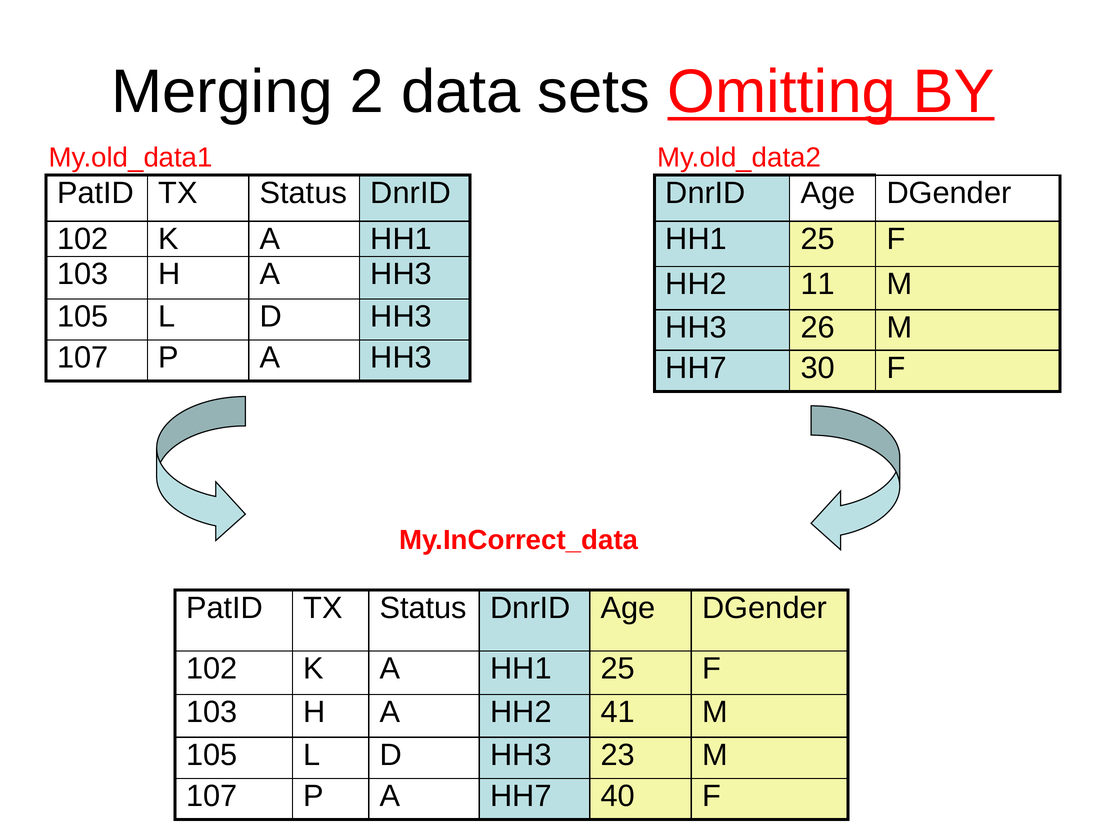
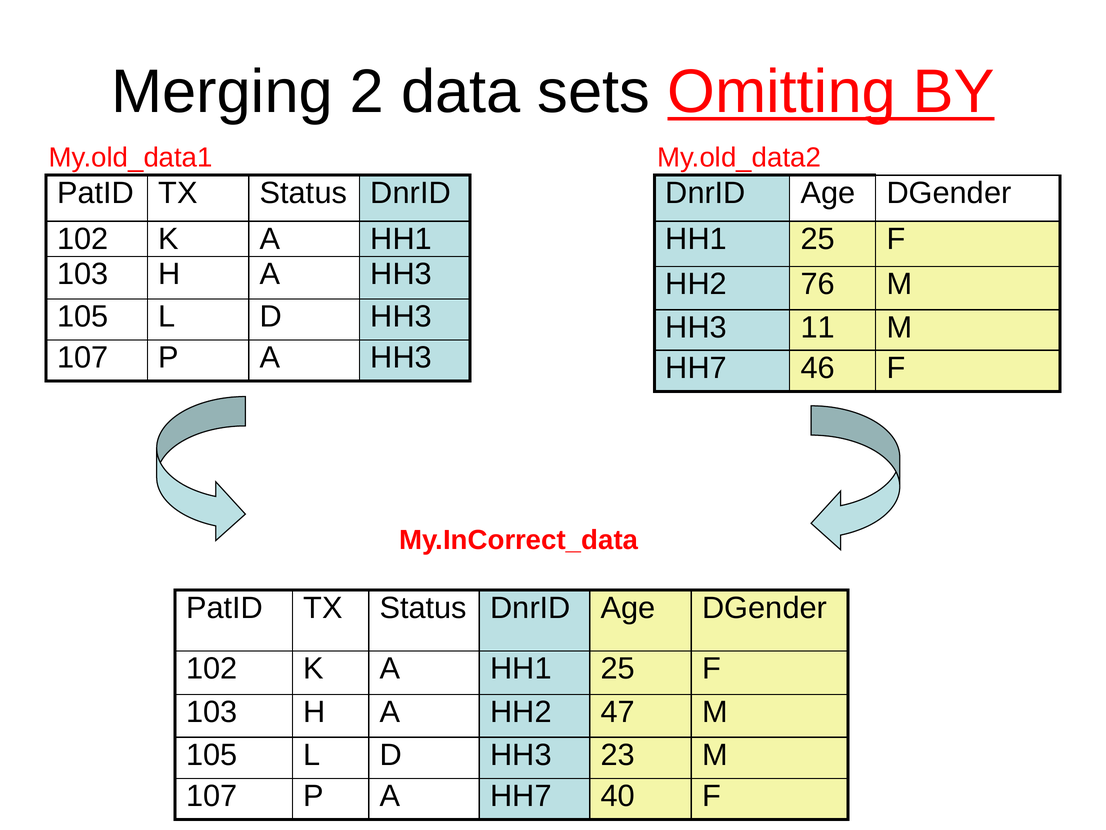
11: 11 -> 76 (818, 284)
26: 26 -> 11 (818, 327)
30: 30 -> 46 (818, 368)
41: 41 -> 47 (618, 712)
